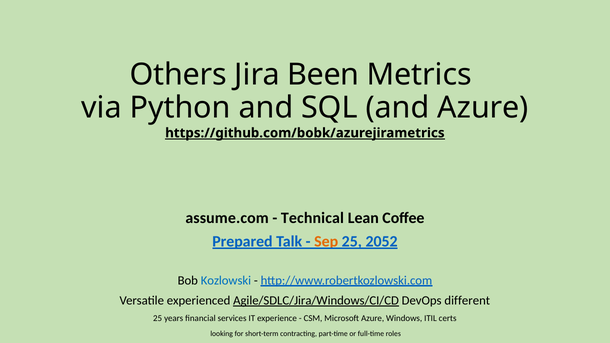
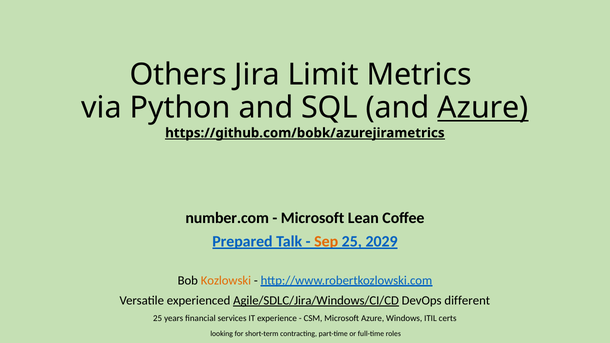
Been: Been -> Limit (323, 75)
Azure underline: none -> present (483, 108)
assume.com: assume.com -> number.com (227, 218)
Technical: Technical -> Microsoft (313, 218)
2052: 2052 -> 2029 (382, 242)
Kozlowski colour: blue -> orange (226, 280)
